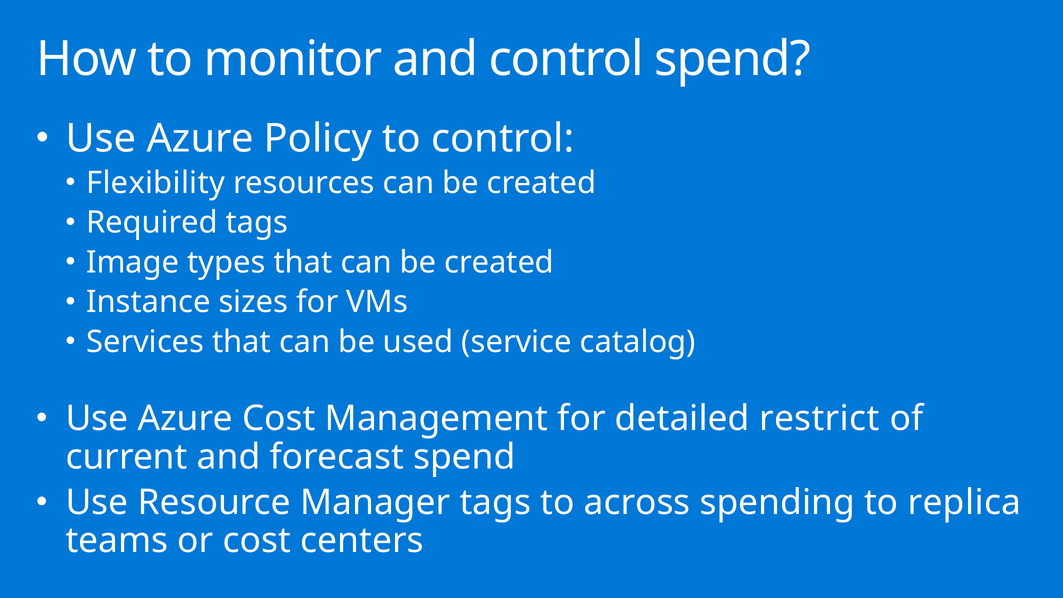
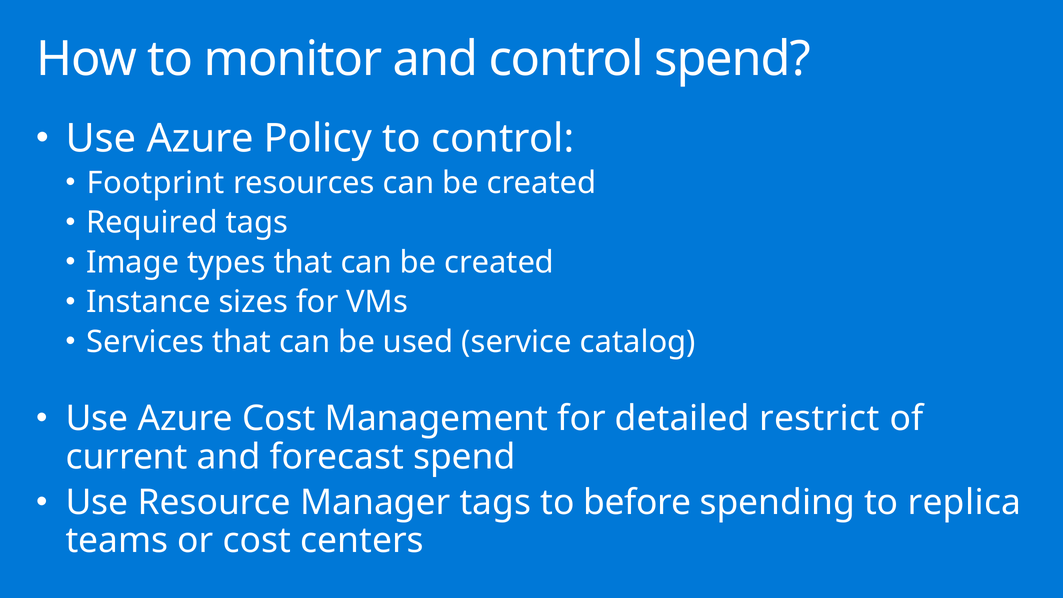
Flexibility: Flexibility -> Footprint (155, 183)
across: across -> before (637, 502)
